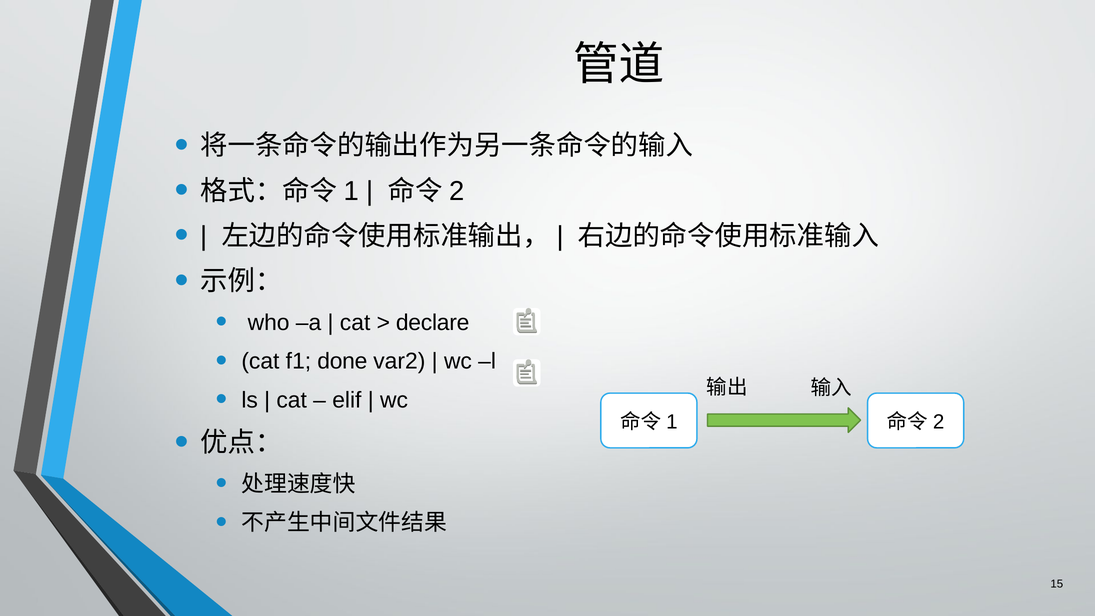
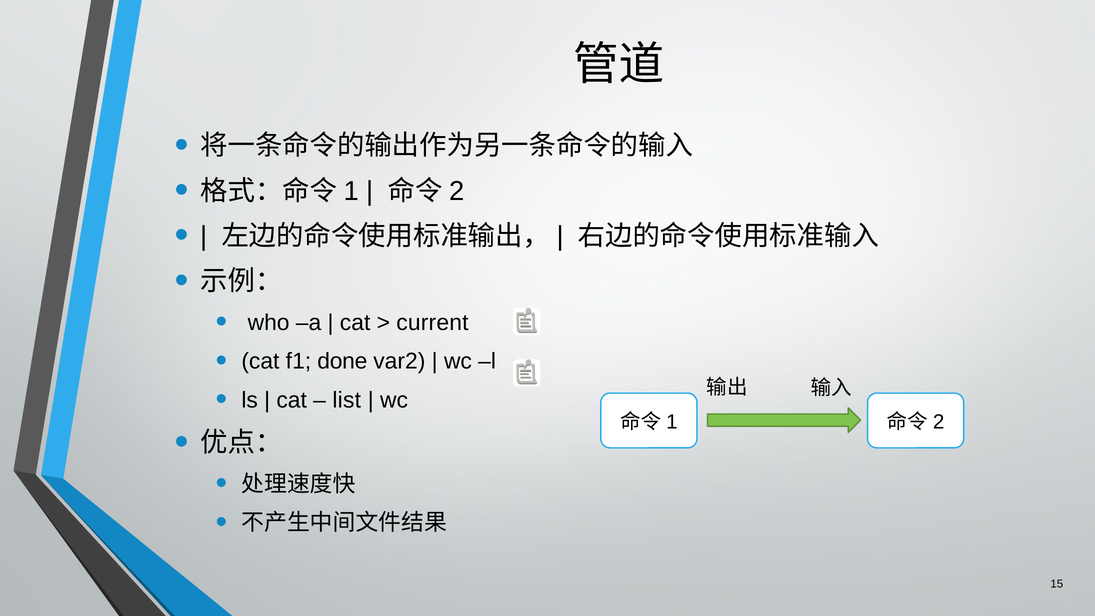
declare: declare -> current (432, 323)
elif: elif -> list (347, 400)
